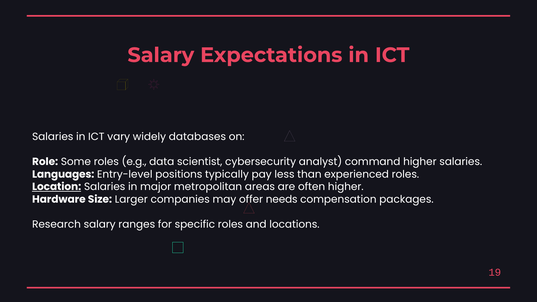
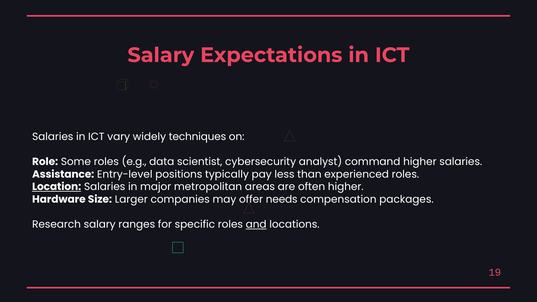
databases: databases -> techniques (197, 137)
Languages: Languages -> Assistance (63, 174)
and underline: none -> present (256, 225)
